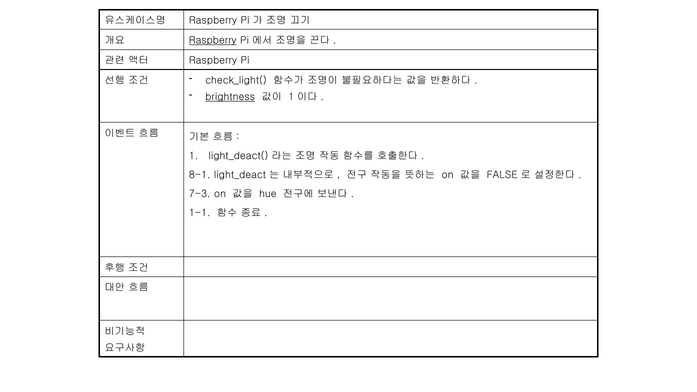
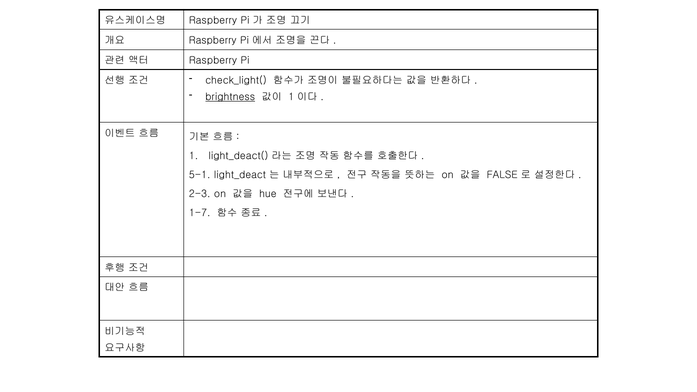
Raspberry underline: present -> none (213, 41)
8-1: 8-1 -> 5-1 (200, 175)
7-3: 7-3 -> 2-3 (200, 194)
1-1: 1-1 -> 1-7 (200, 213)
